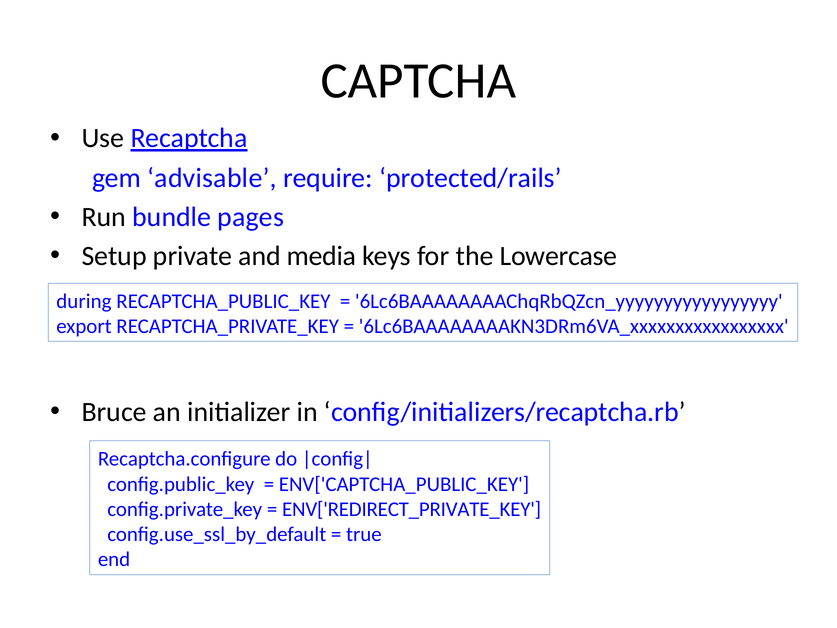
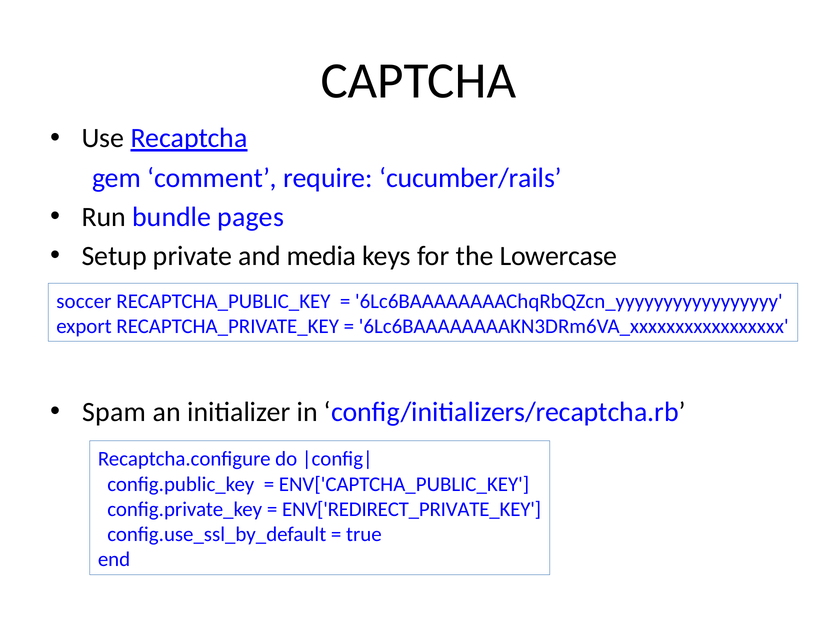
advisable: advisable -> comment (212, 178)
protected/rails: protected/rails -> cucumber/rails (470, 178)
during: during -> soccer (84, 301)
Bruce: Bruce -> Spam (114, 412)
